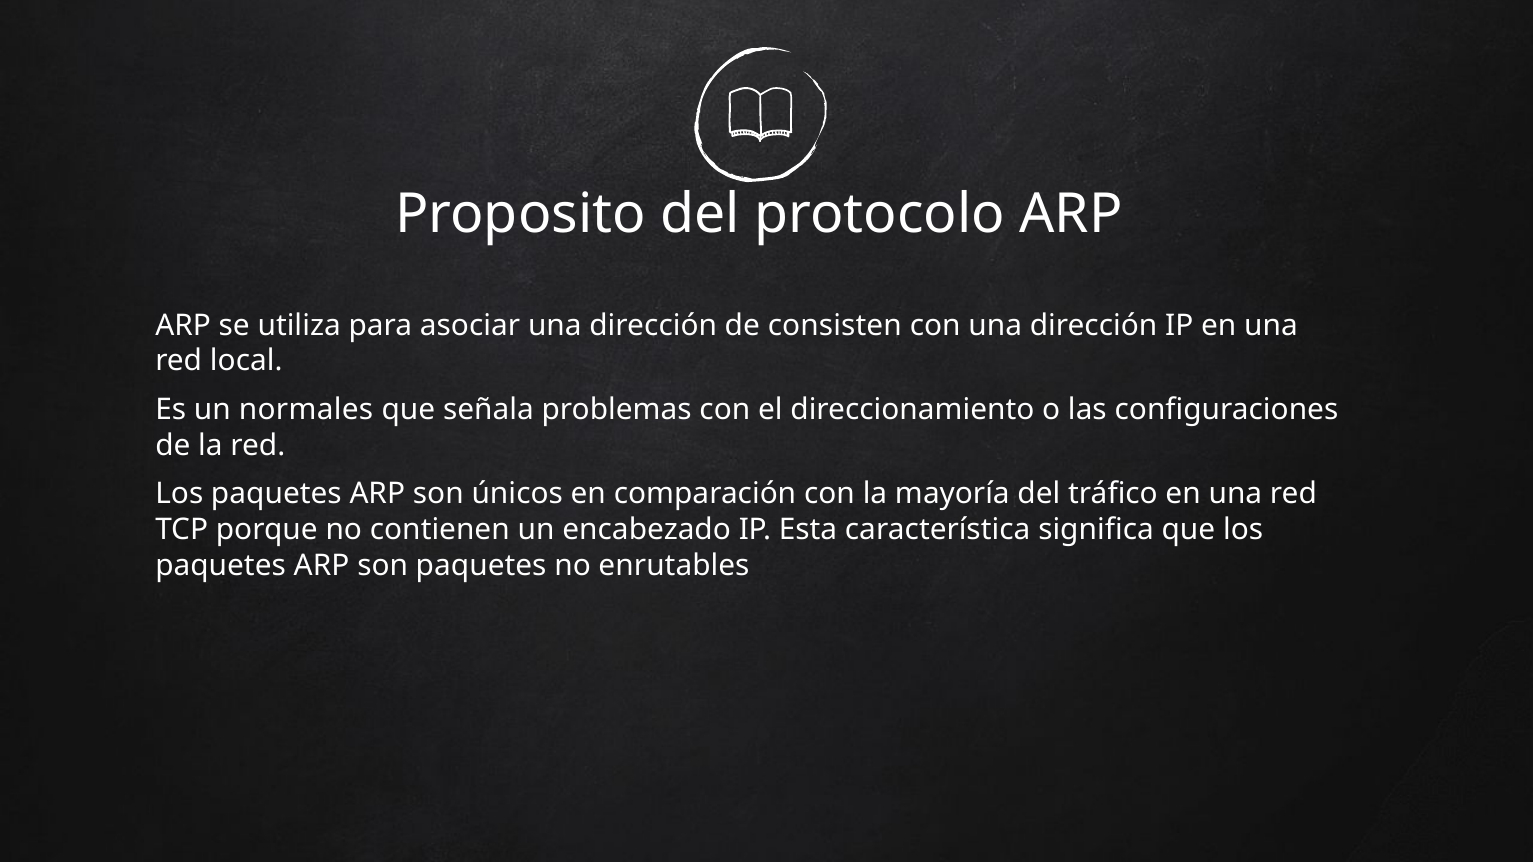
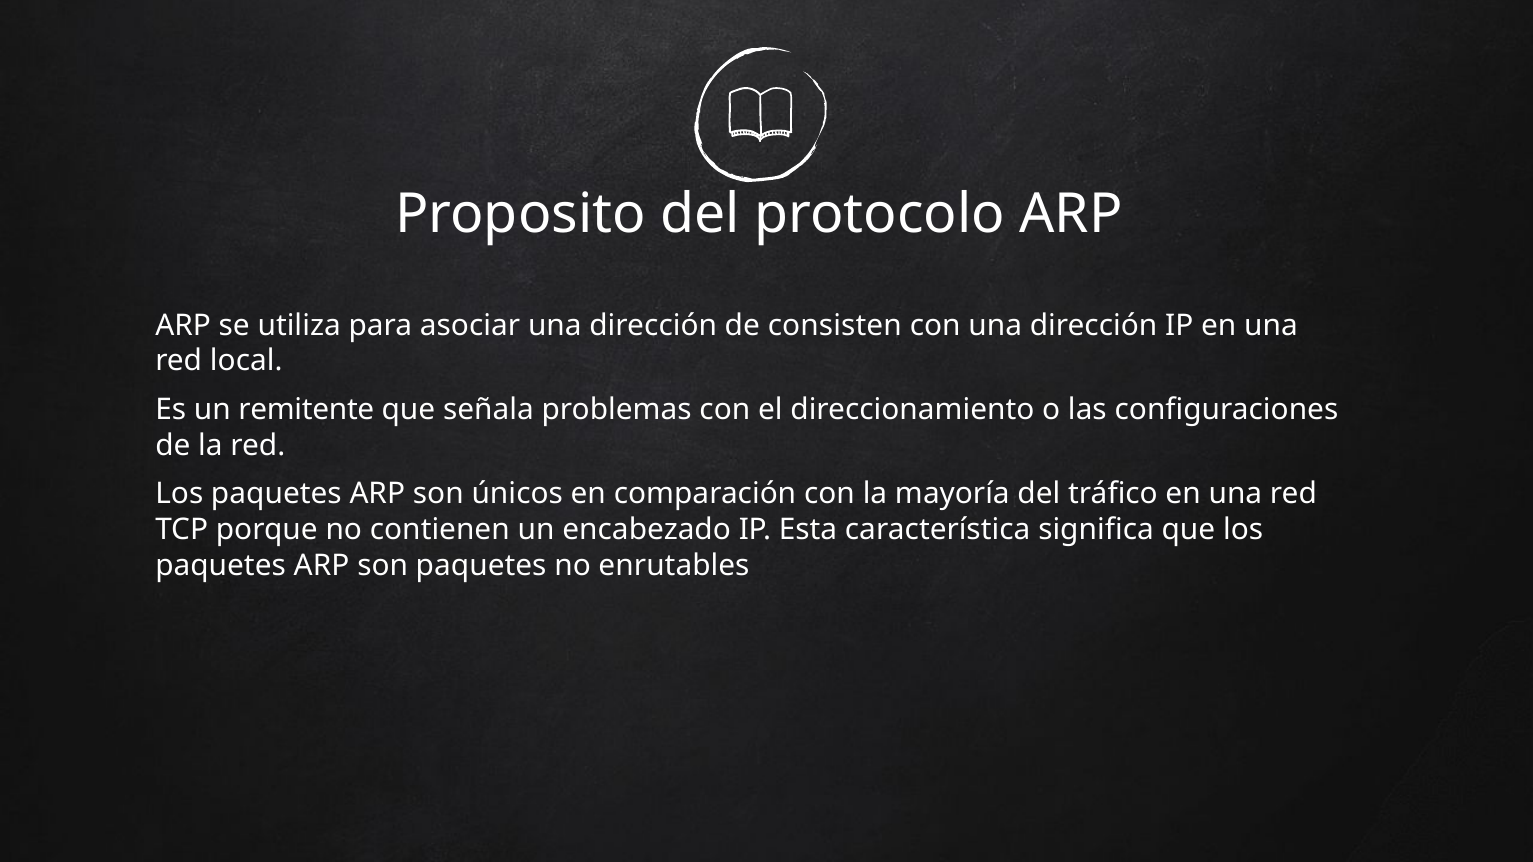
normales: normales -> remitente (306, 410)
